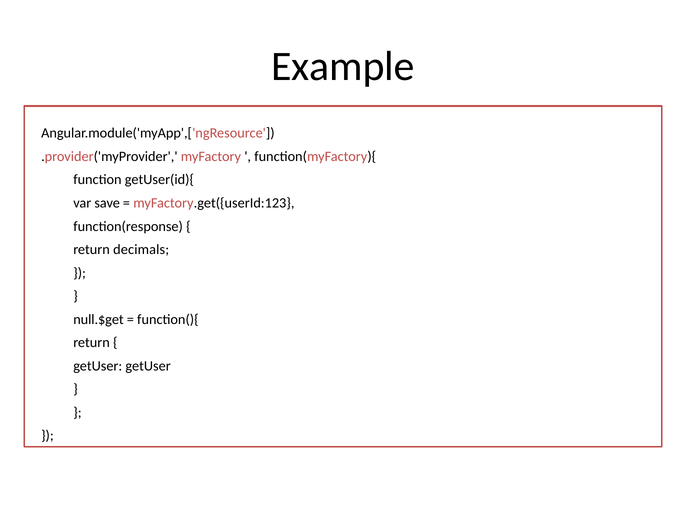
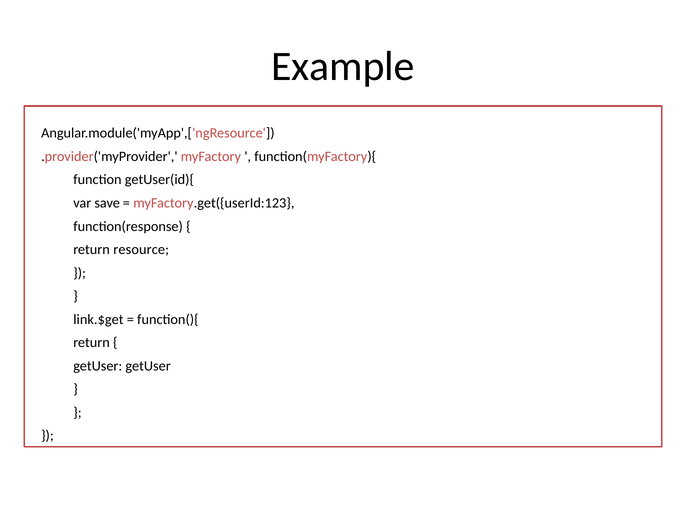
decimals: decimals -> resource (141, 249)
null.$get: null.$get -> link.$get (98, 319)
